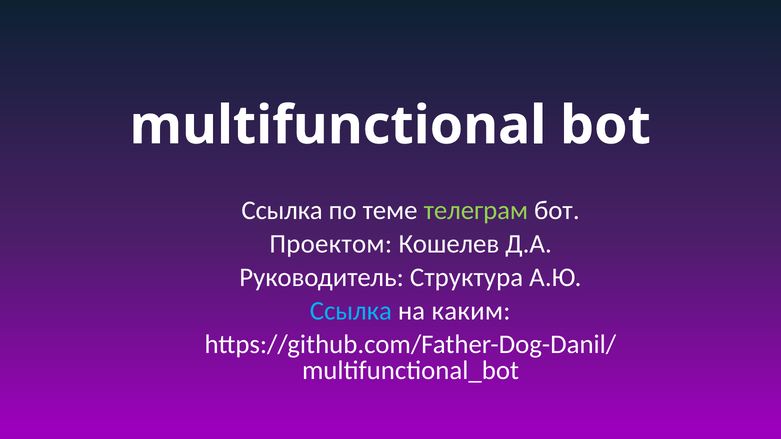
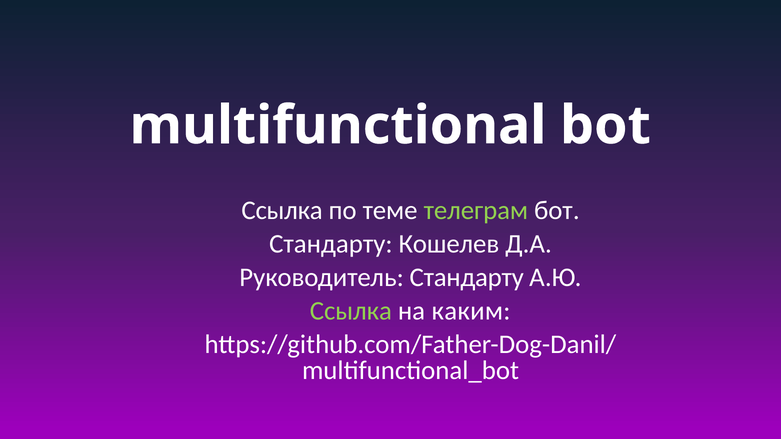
Проектом: Проектом -> Стандарту (331, 244)
Руководитель Структура: Структура -> Стандарту (467, 278)
Ссылка colour: light blue -> light green (351, 311)
